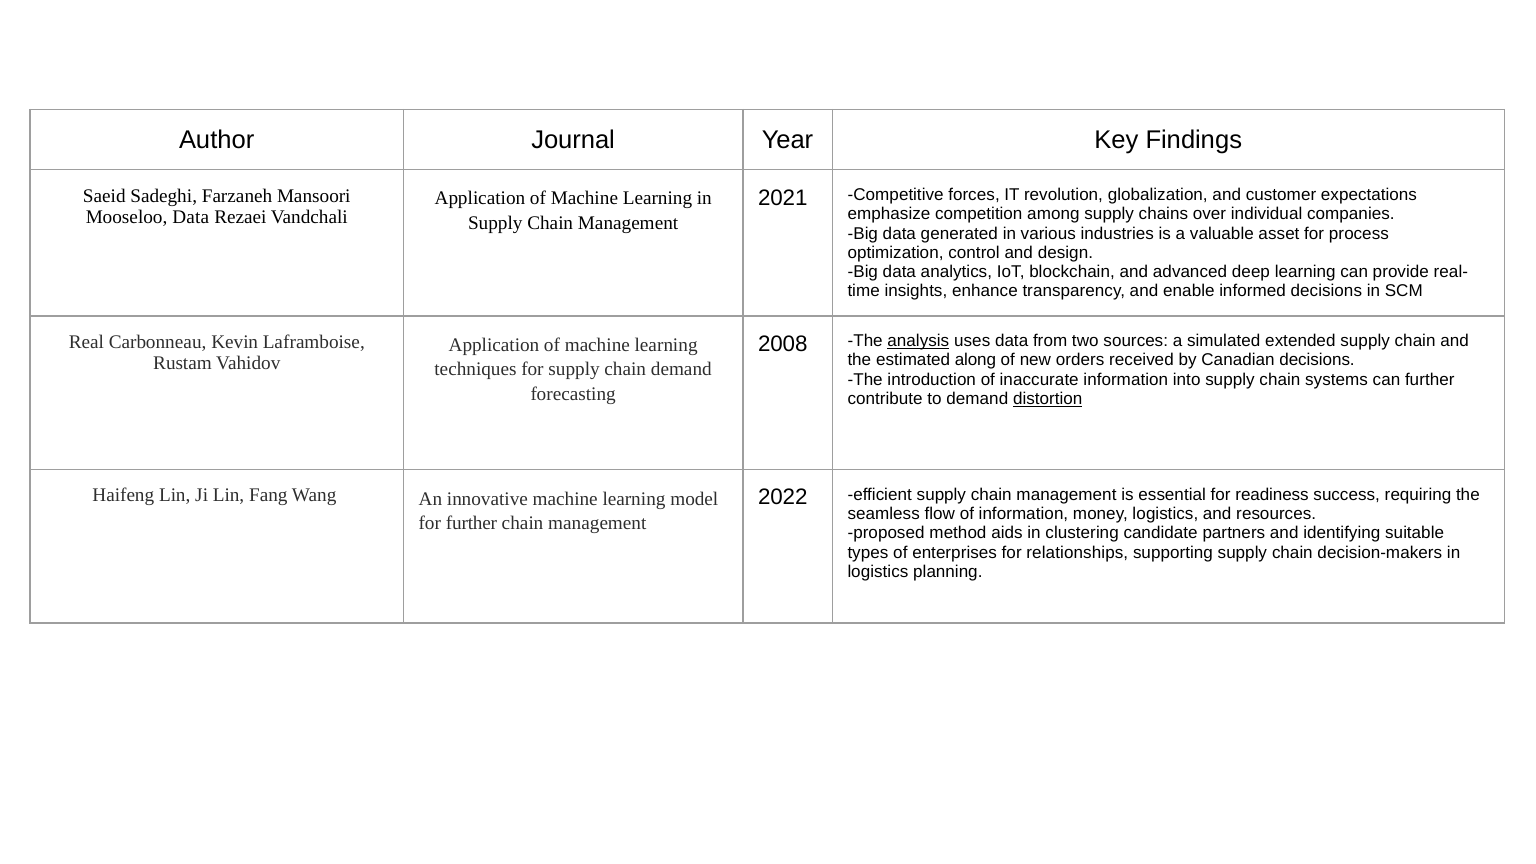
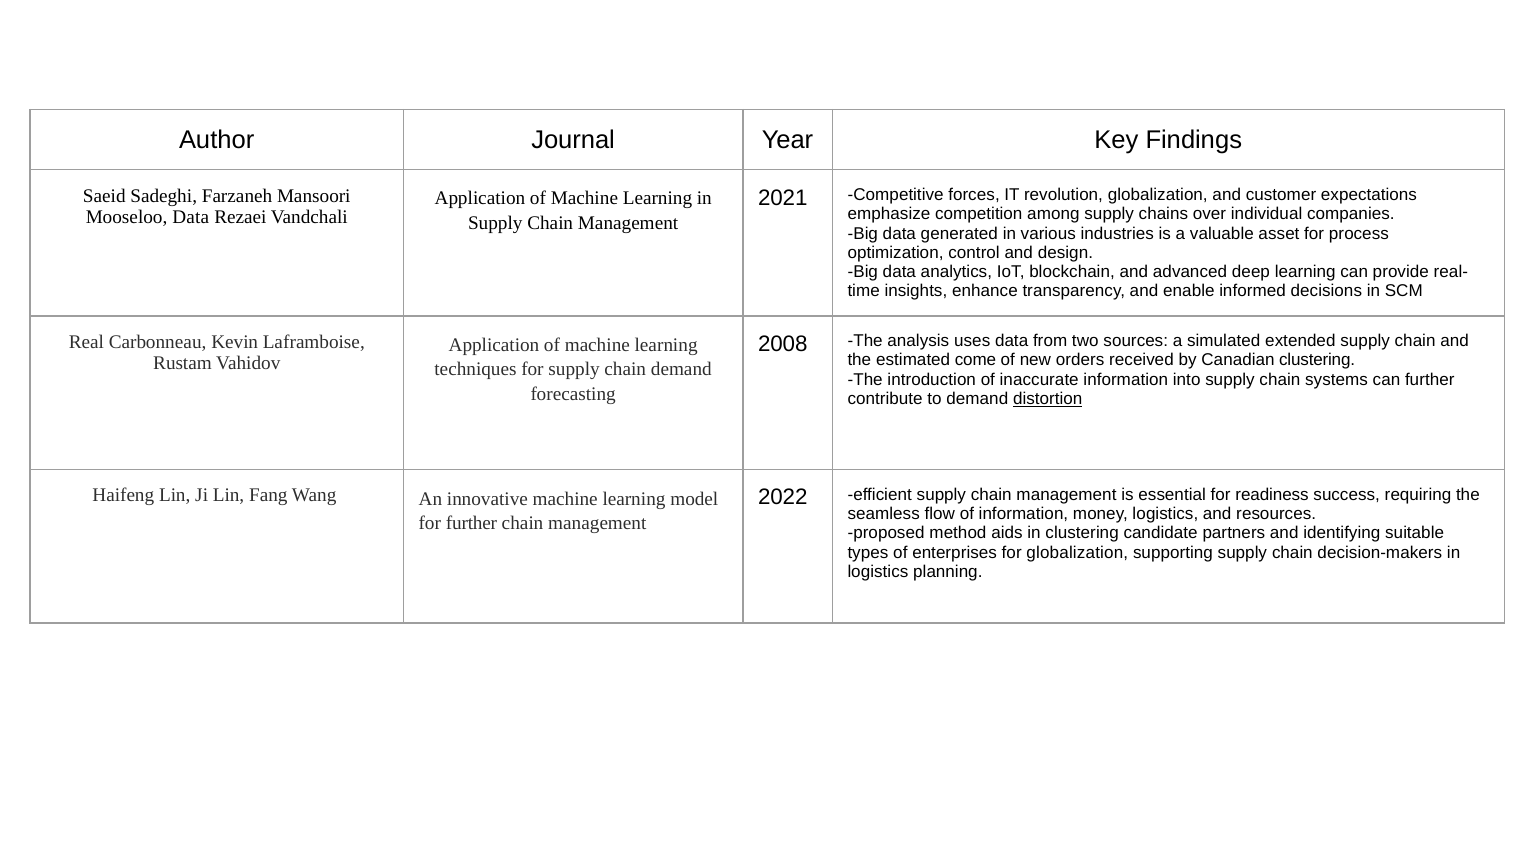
analysis underline: present -> none (918, 341)
along: along -> come (975, 360)
Canadian decisions: decisions -> clustering (1317, 360)
for relationships: relationships -> globalization (1077, 552)
